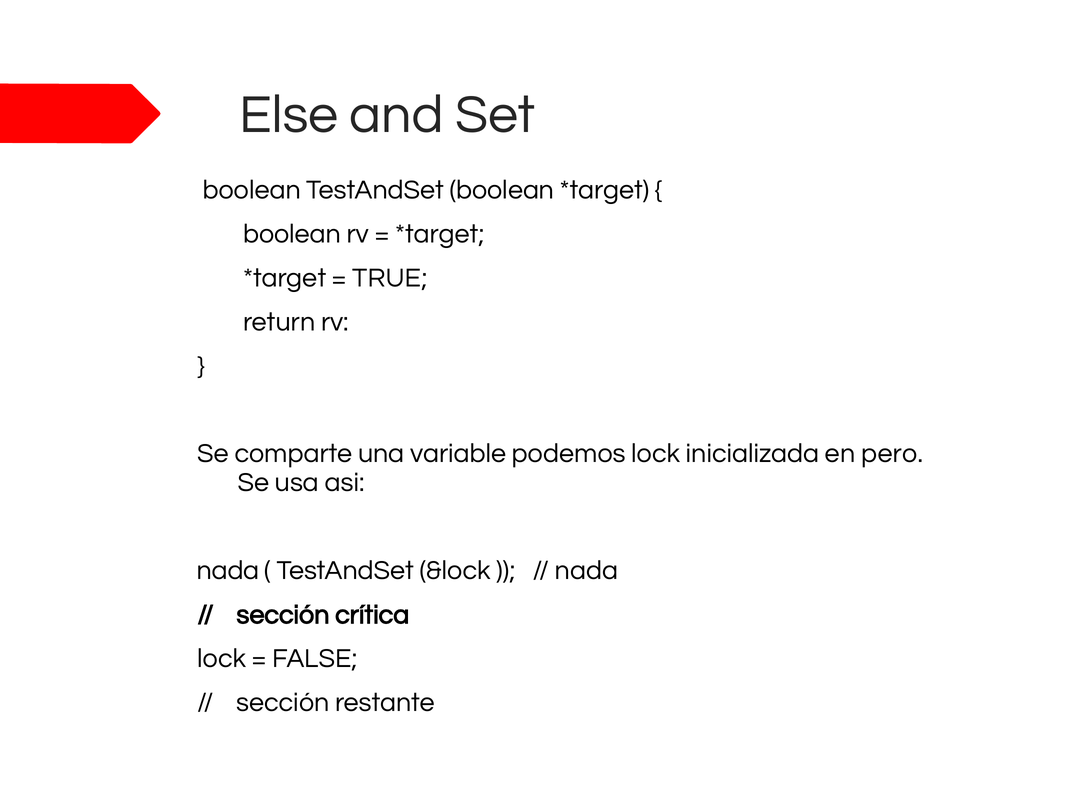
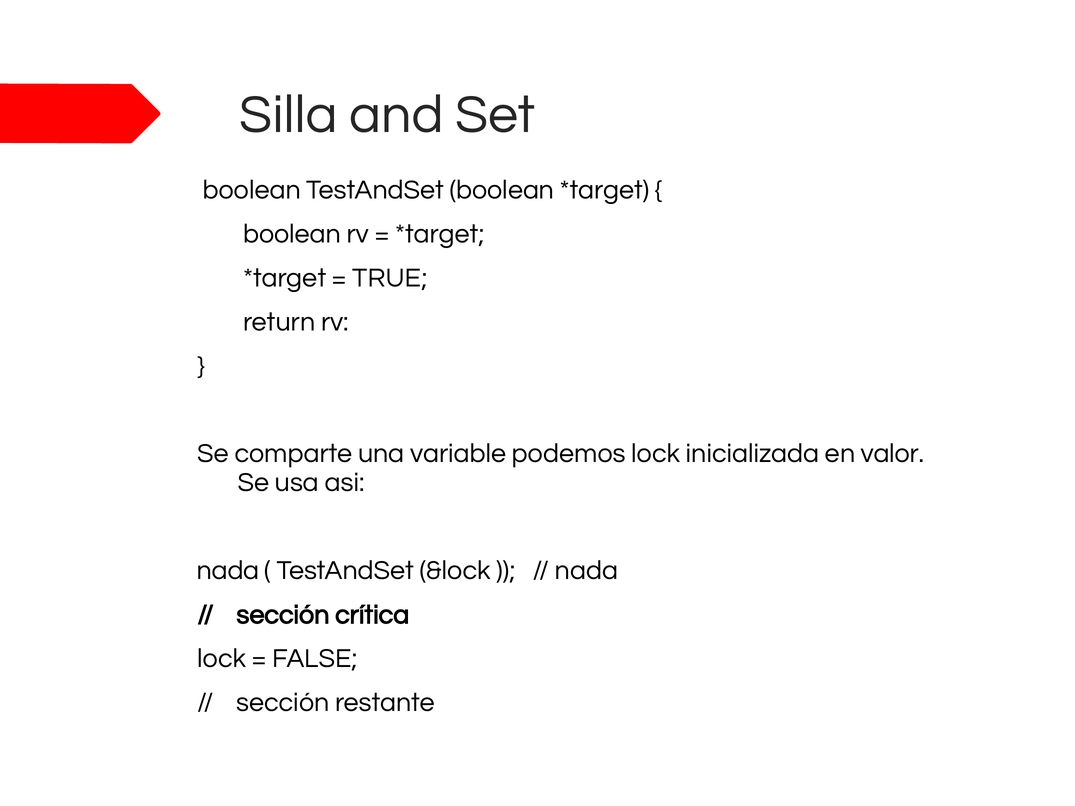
Else: Else -> Silla (289, 115)
pero: pero -> valor (892, 454)
